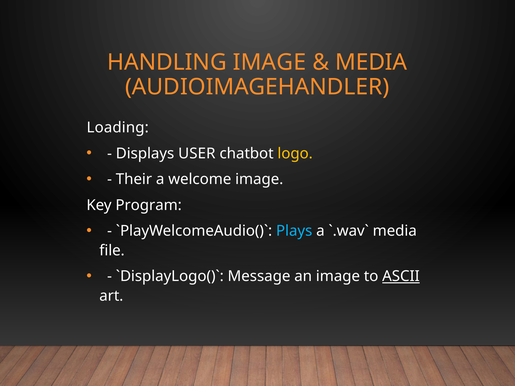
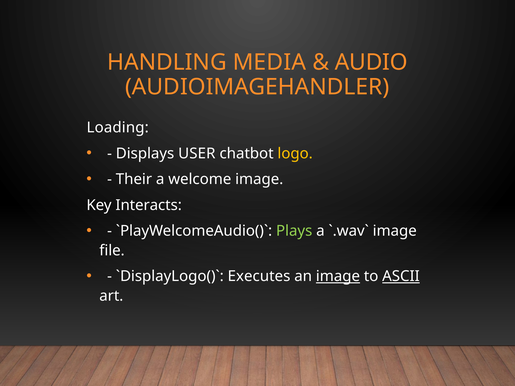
HANDLING IMAGE: IMAGE -> MEDIA (269, 62)
MEDIA: MEDIA -> AUDIO (371, 62)
Program: Program -> Interacts (149, 205)
Plays colour: light blue -> light green (294, 231)
media: media -> image (395, 231)
Message: Message -> Executes (259, 277)
image underline: none -> present (338, 277)
